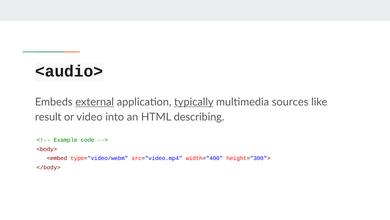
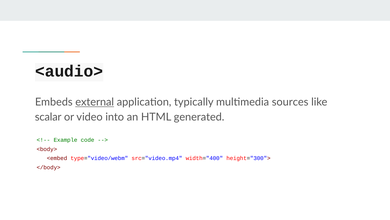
typically underline: present -> none (194, 102)
result: result -> scalar (48, 117)
describing: describing -> generated (199, 117)
